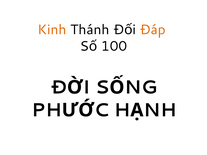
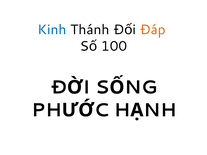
Kinh colour: orange -> blue (52, 30)
